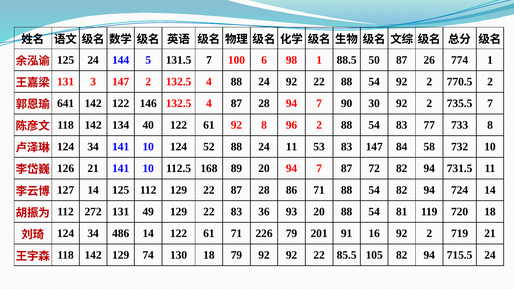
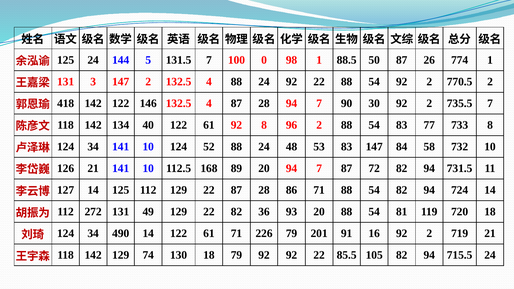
6: 6 -> 0 (264, 60)
641: 641 -> 418 (66, 103)
24 11: 11 -> 48 (292, 147)
22 83: 83 -> 82 (236, 212)
486: 486 -> 490 (121, 234)
